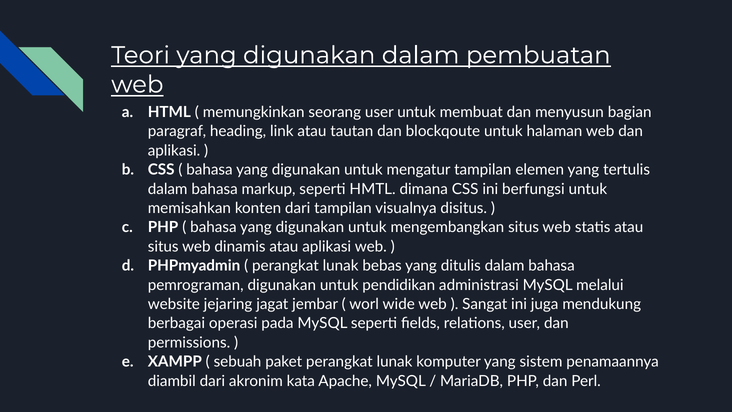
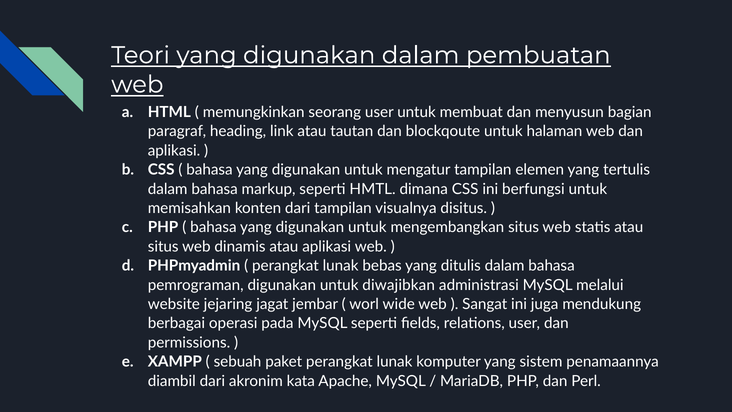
pendidikan: pendidikan -> diwajibkan (399, 285)
